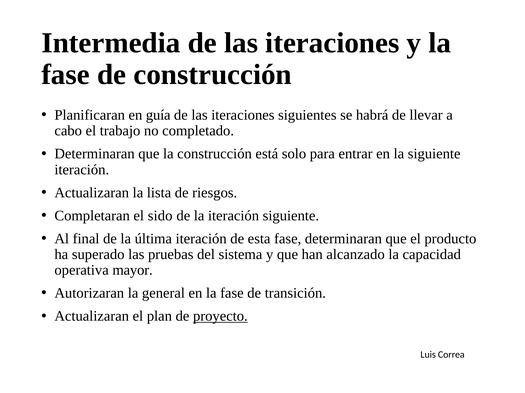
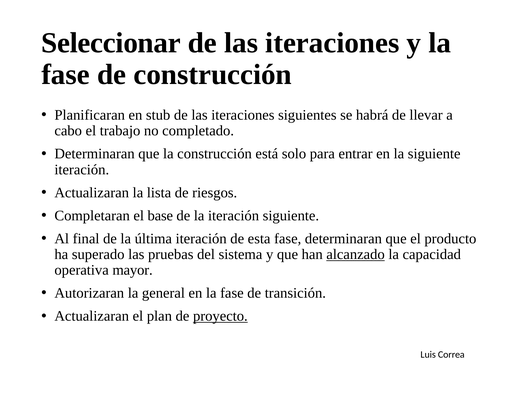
Intermedia: Intermedia -> Seleccionar (111, 43)
guía: guía -> stub (158, 115)
sido: sido -> base (160, 216)
alcanzado underline: none -> present (356, 255)
